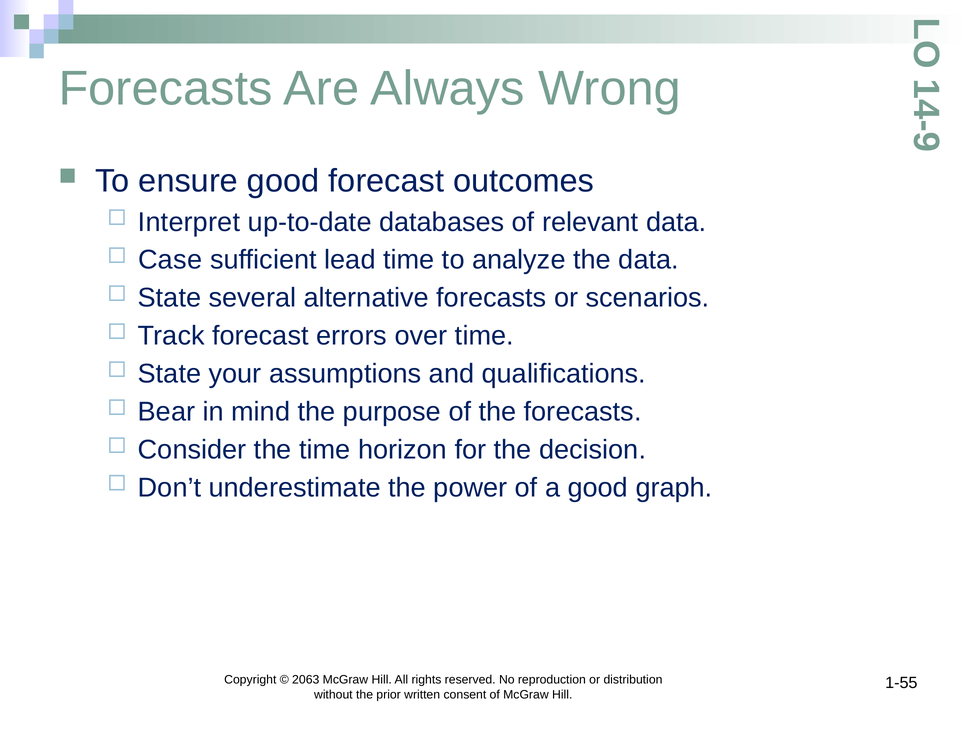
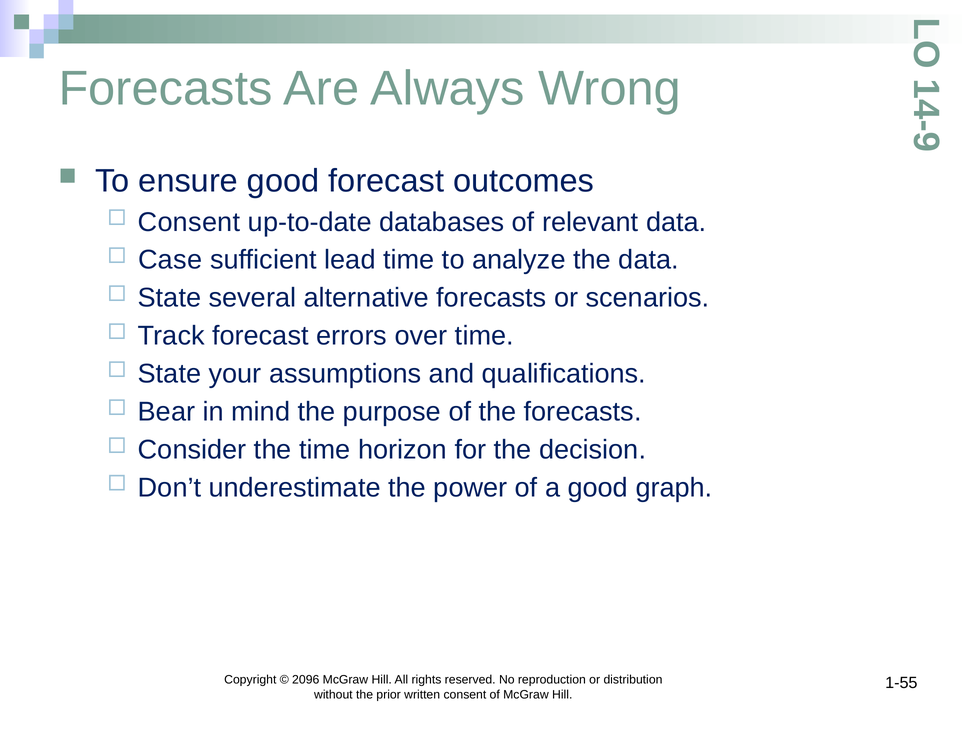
Interpret: Interpret -> Consent (189, 222)
2063: 2063 -> 2096 (306, 680)
